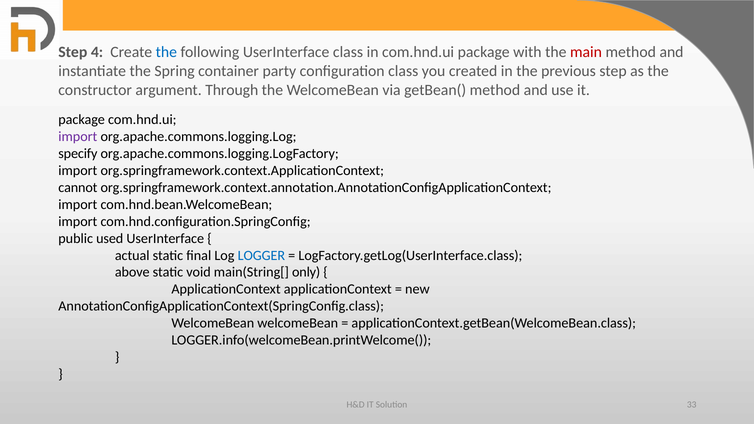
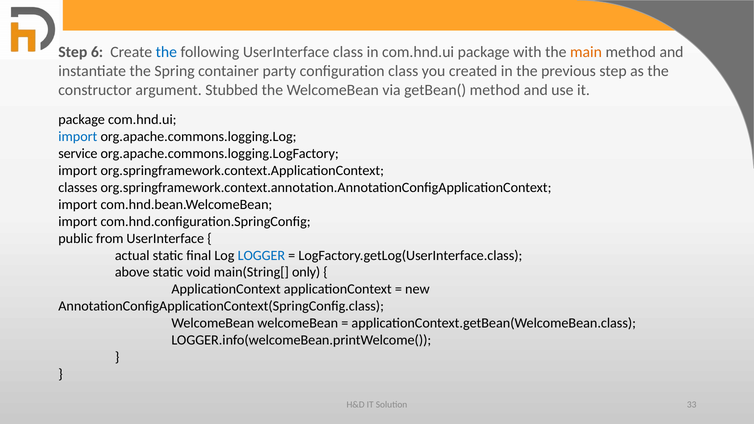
4: 4 -> 6 (97, 52)
main colour: red -> orange (586, 52)
Through: Through -> Stubbed (232, 90)
import colour: purple -> blue (78, 137)
specify: specify -> service (78, 154)
cannot: cannot -> classes (78, 188)
used: used -> from (110, 238)
